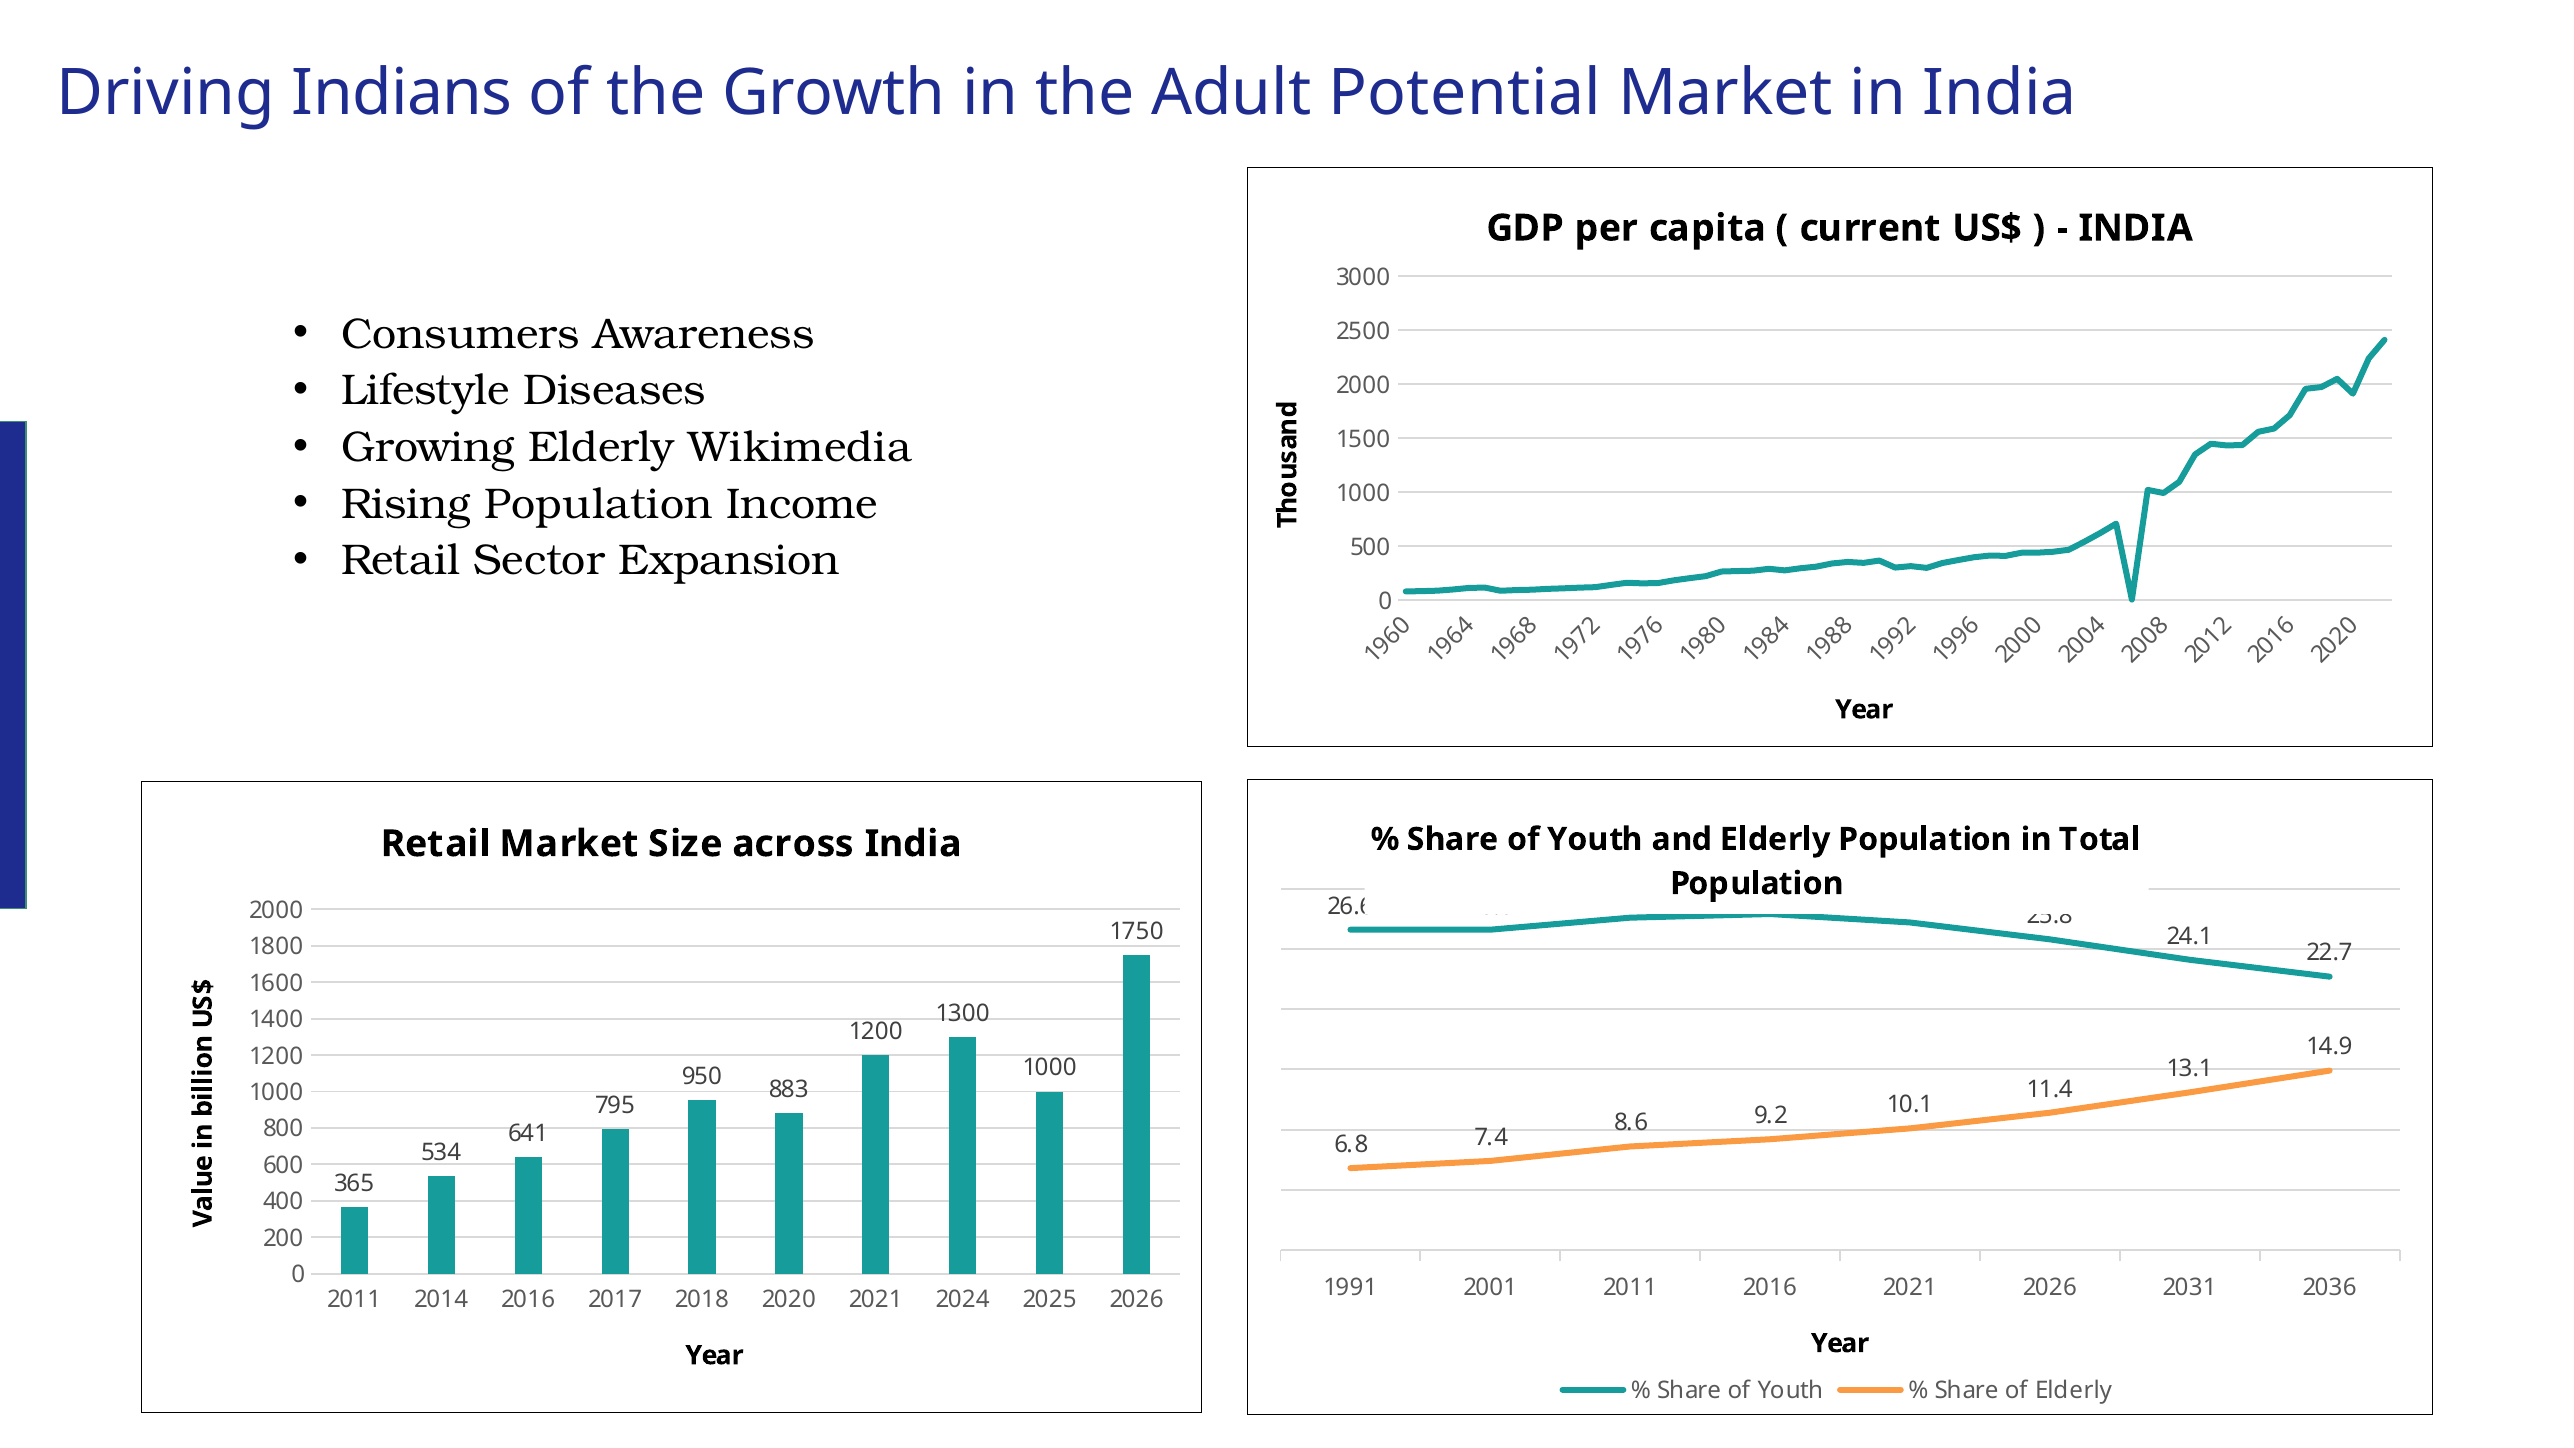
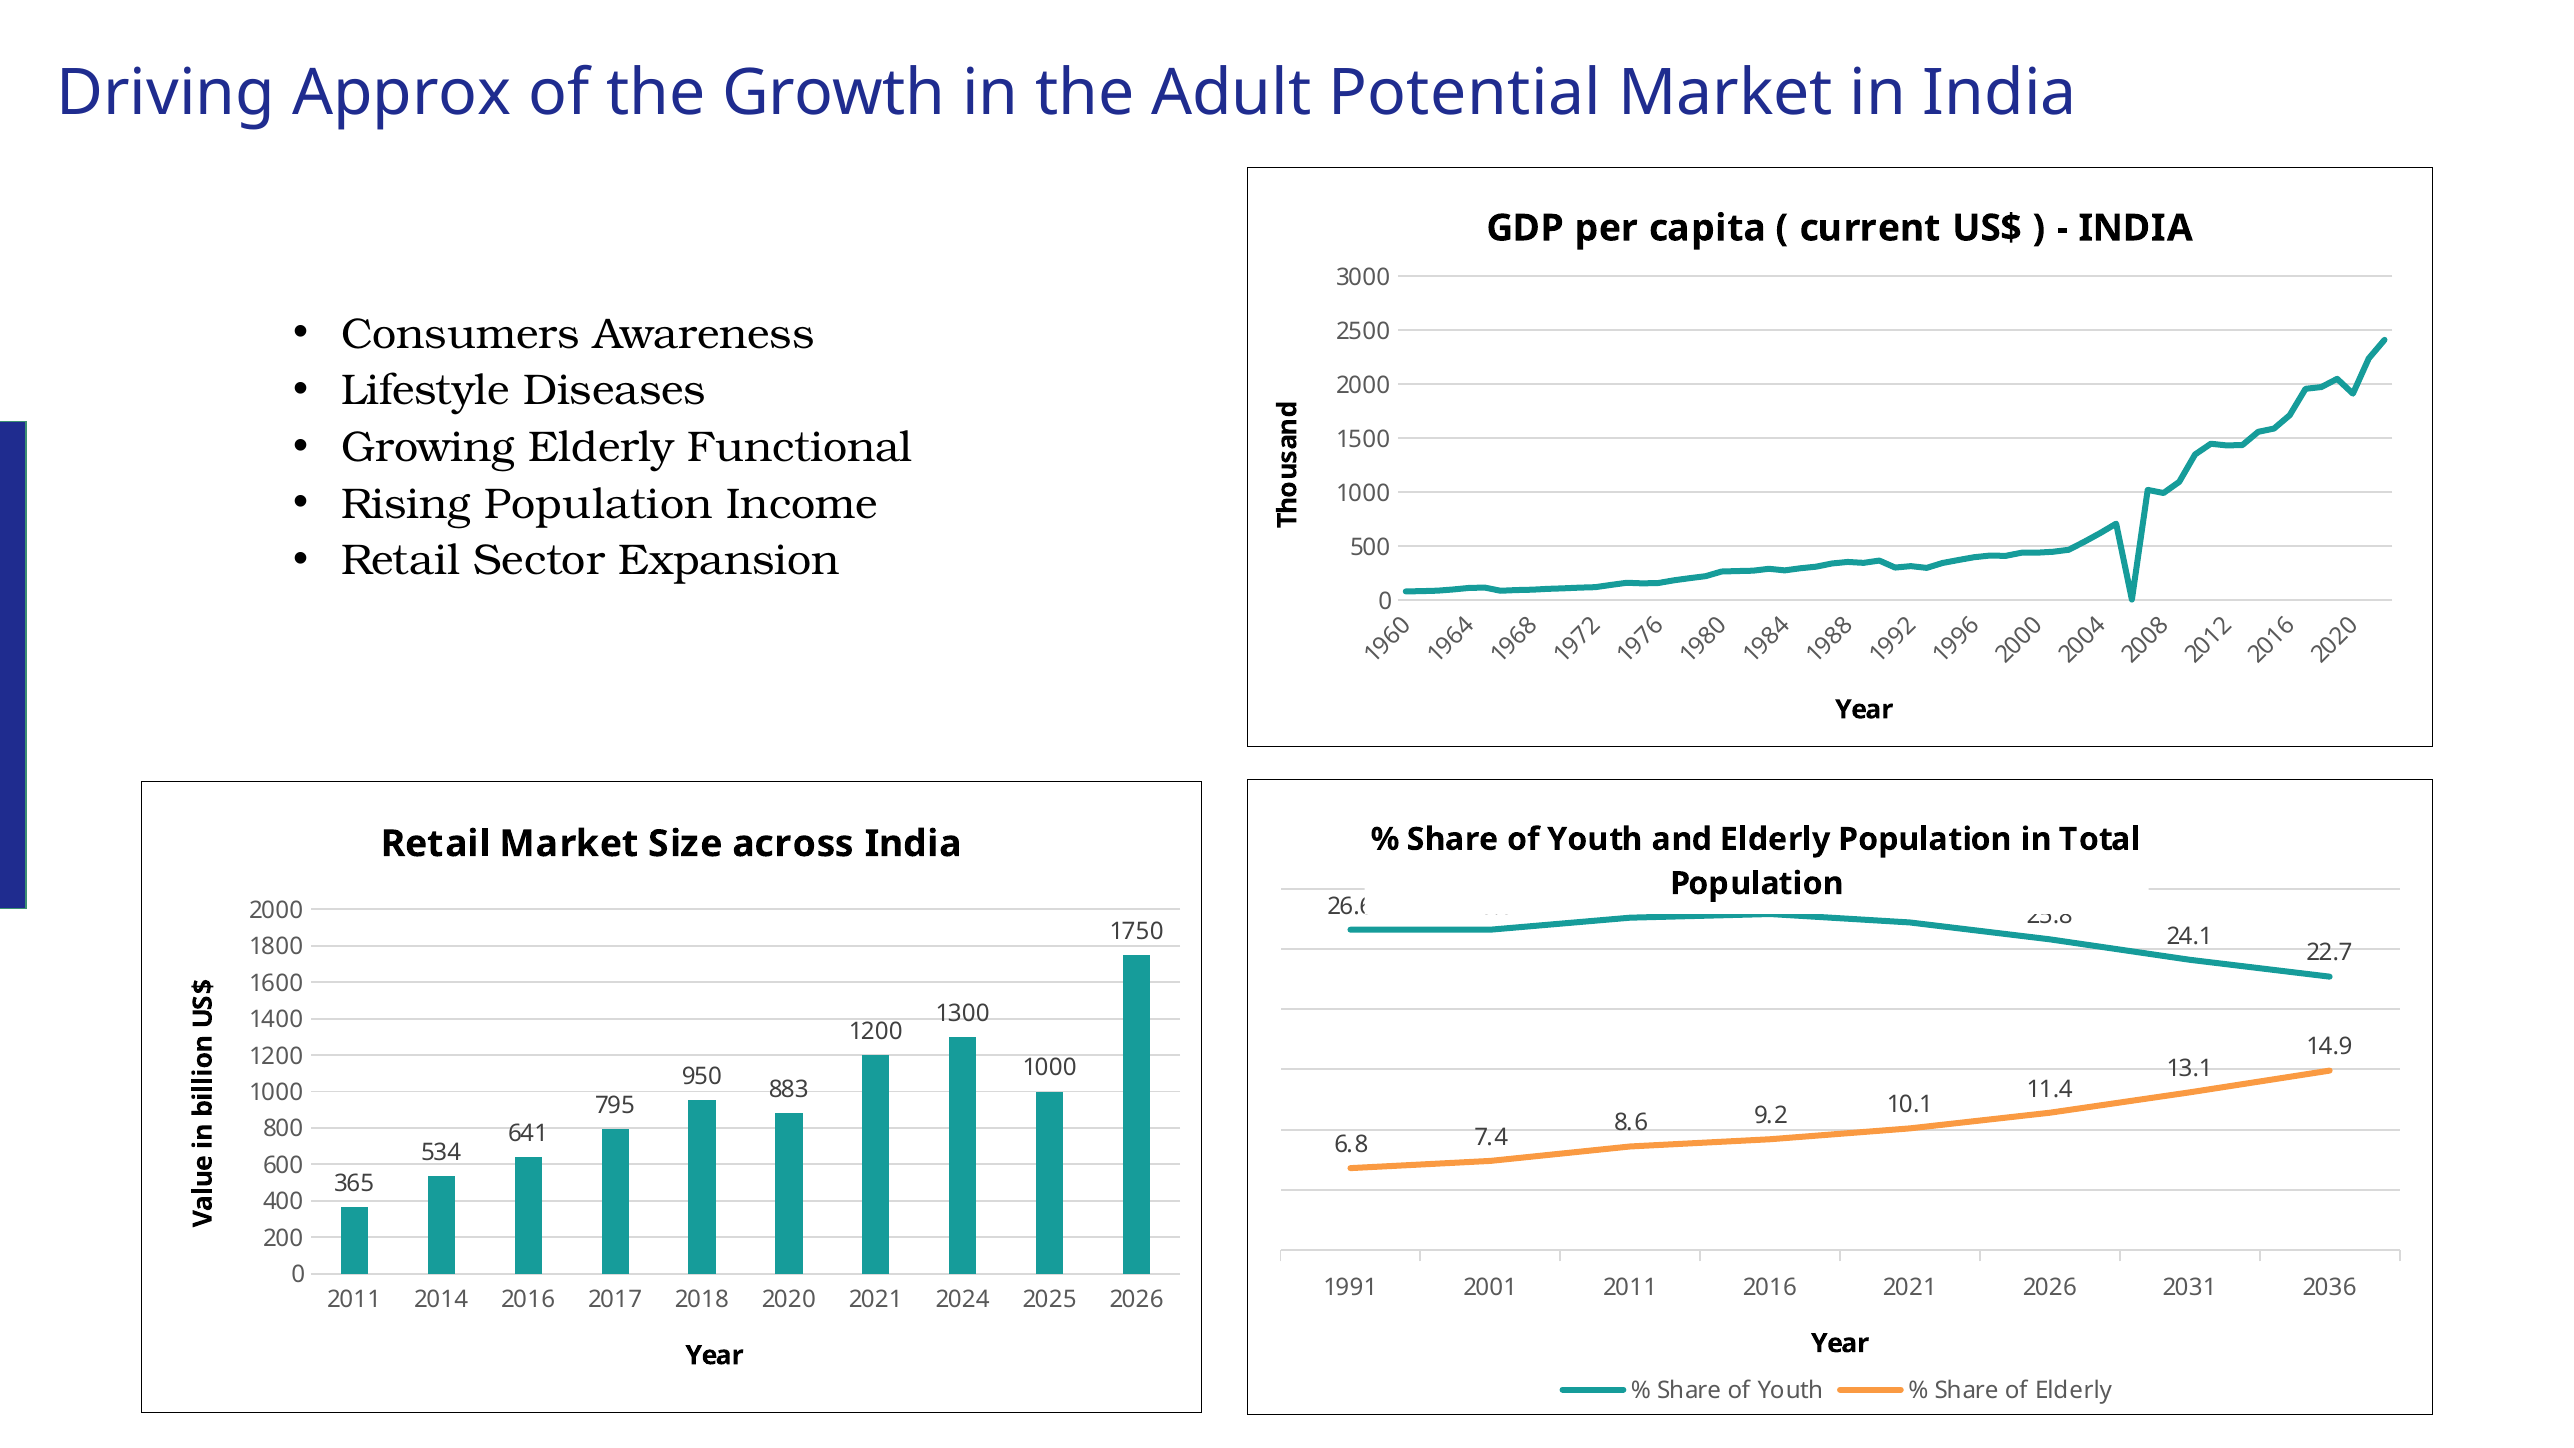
Indians: Indians -> Approx (402, 93)
Wikimedia: Wikimedia -> Functional (800, 447)
